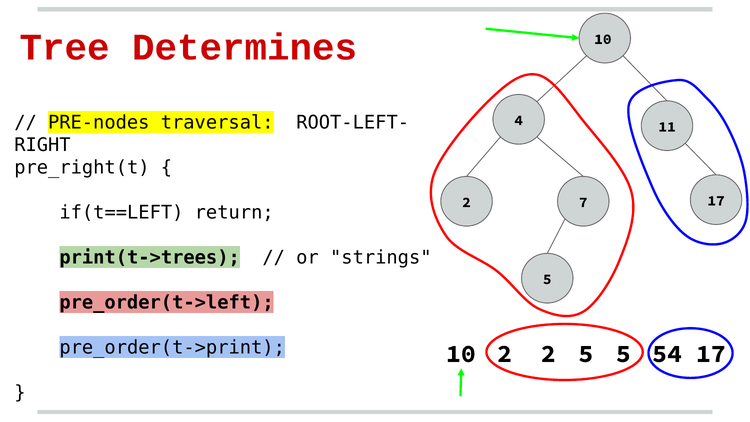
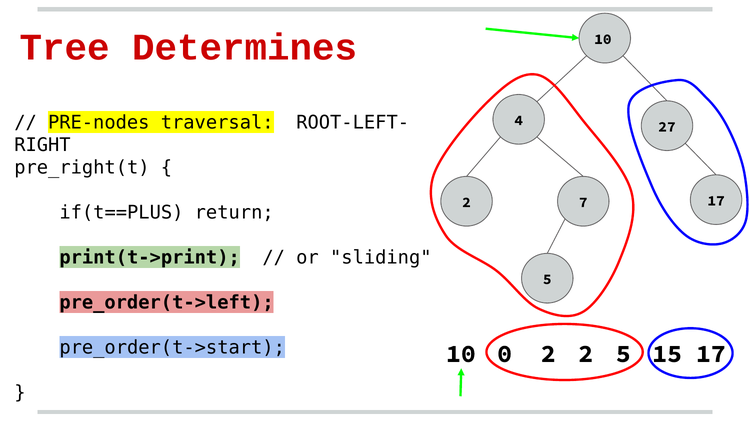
11: 11 -> 27 (667, 127)
if(t==LEFT: if(t==LEFT -> if(t==PLUS (121, 212)
print(t->trees: print(t->trees -> print(t->print (150, 257)
strings: strings -> sliding (381, 257)
pre_order(t->print: pre_order(t->print -> pre_order(t->start (172, 347)
10 2: 2 -> 0 (505, 354)
5: 5 -> 2 (586, 354)
54: 54 -> 15 (667, 354)
